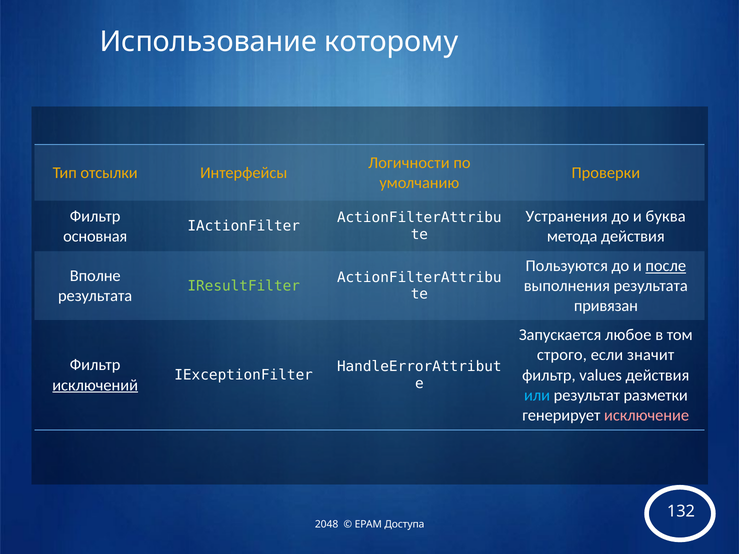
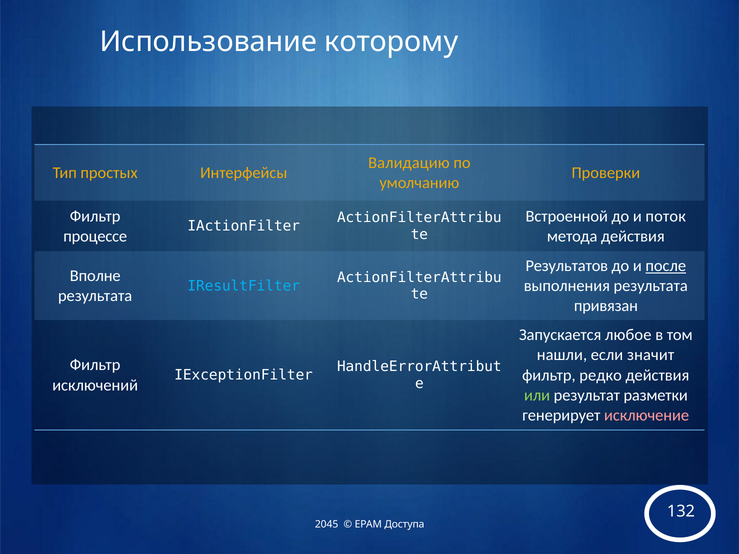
Логичности: Логичности -> Валидацию (409, 163)
отсылки: отсылки -> простых (109, 173)
Устранения: Устранения -> Встроенной (567, 216)
буква: буква -> поток (666, 216)
основная: основная -> процессе (95, 236)
Пользуются: Пользуются -> Результатов (567, 266)
IResultFilter colour: light green -> light blue (244, 286)
строго: строго -> нашли (562, 355)
values: values -> редко (601, 375)
исключений underline: present -> none (95, 385)
или colour: light blue -> light green (537, 395)
2048: 2048 -> 2045 (327, 525)
